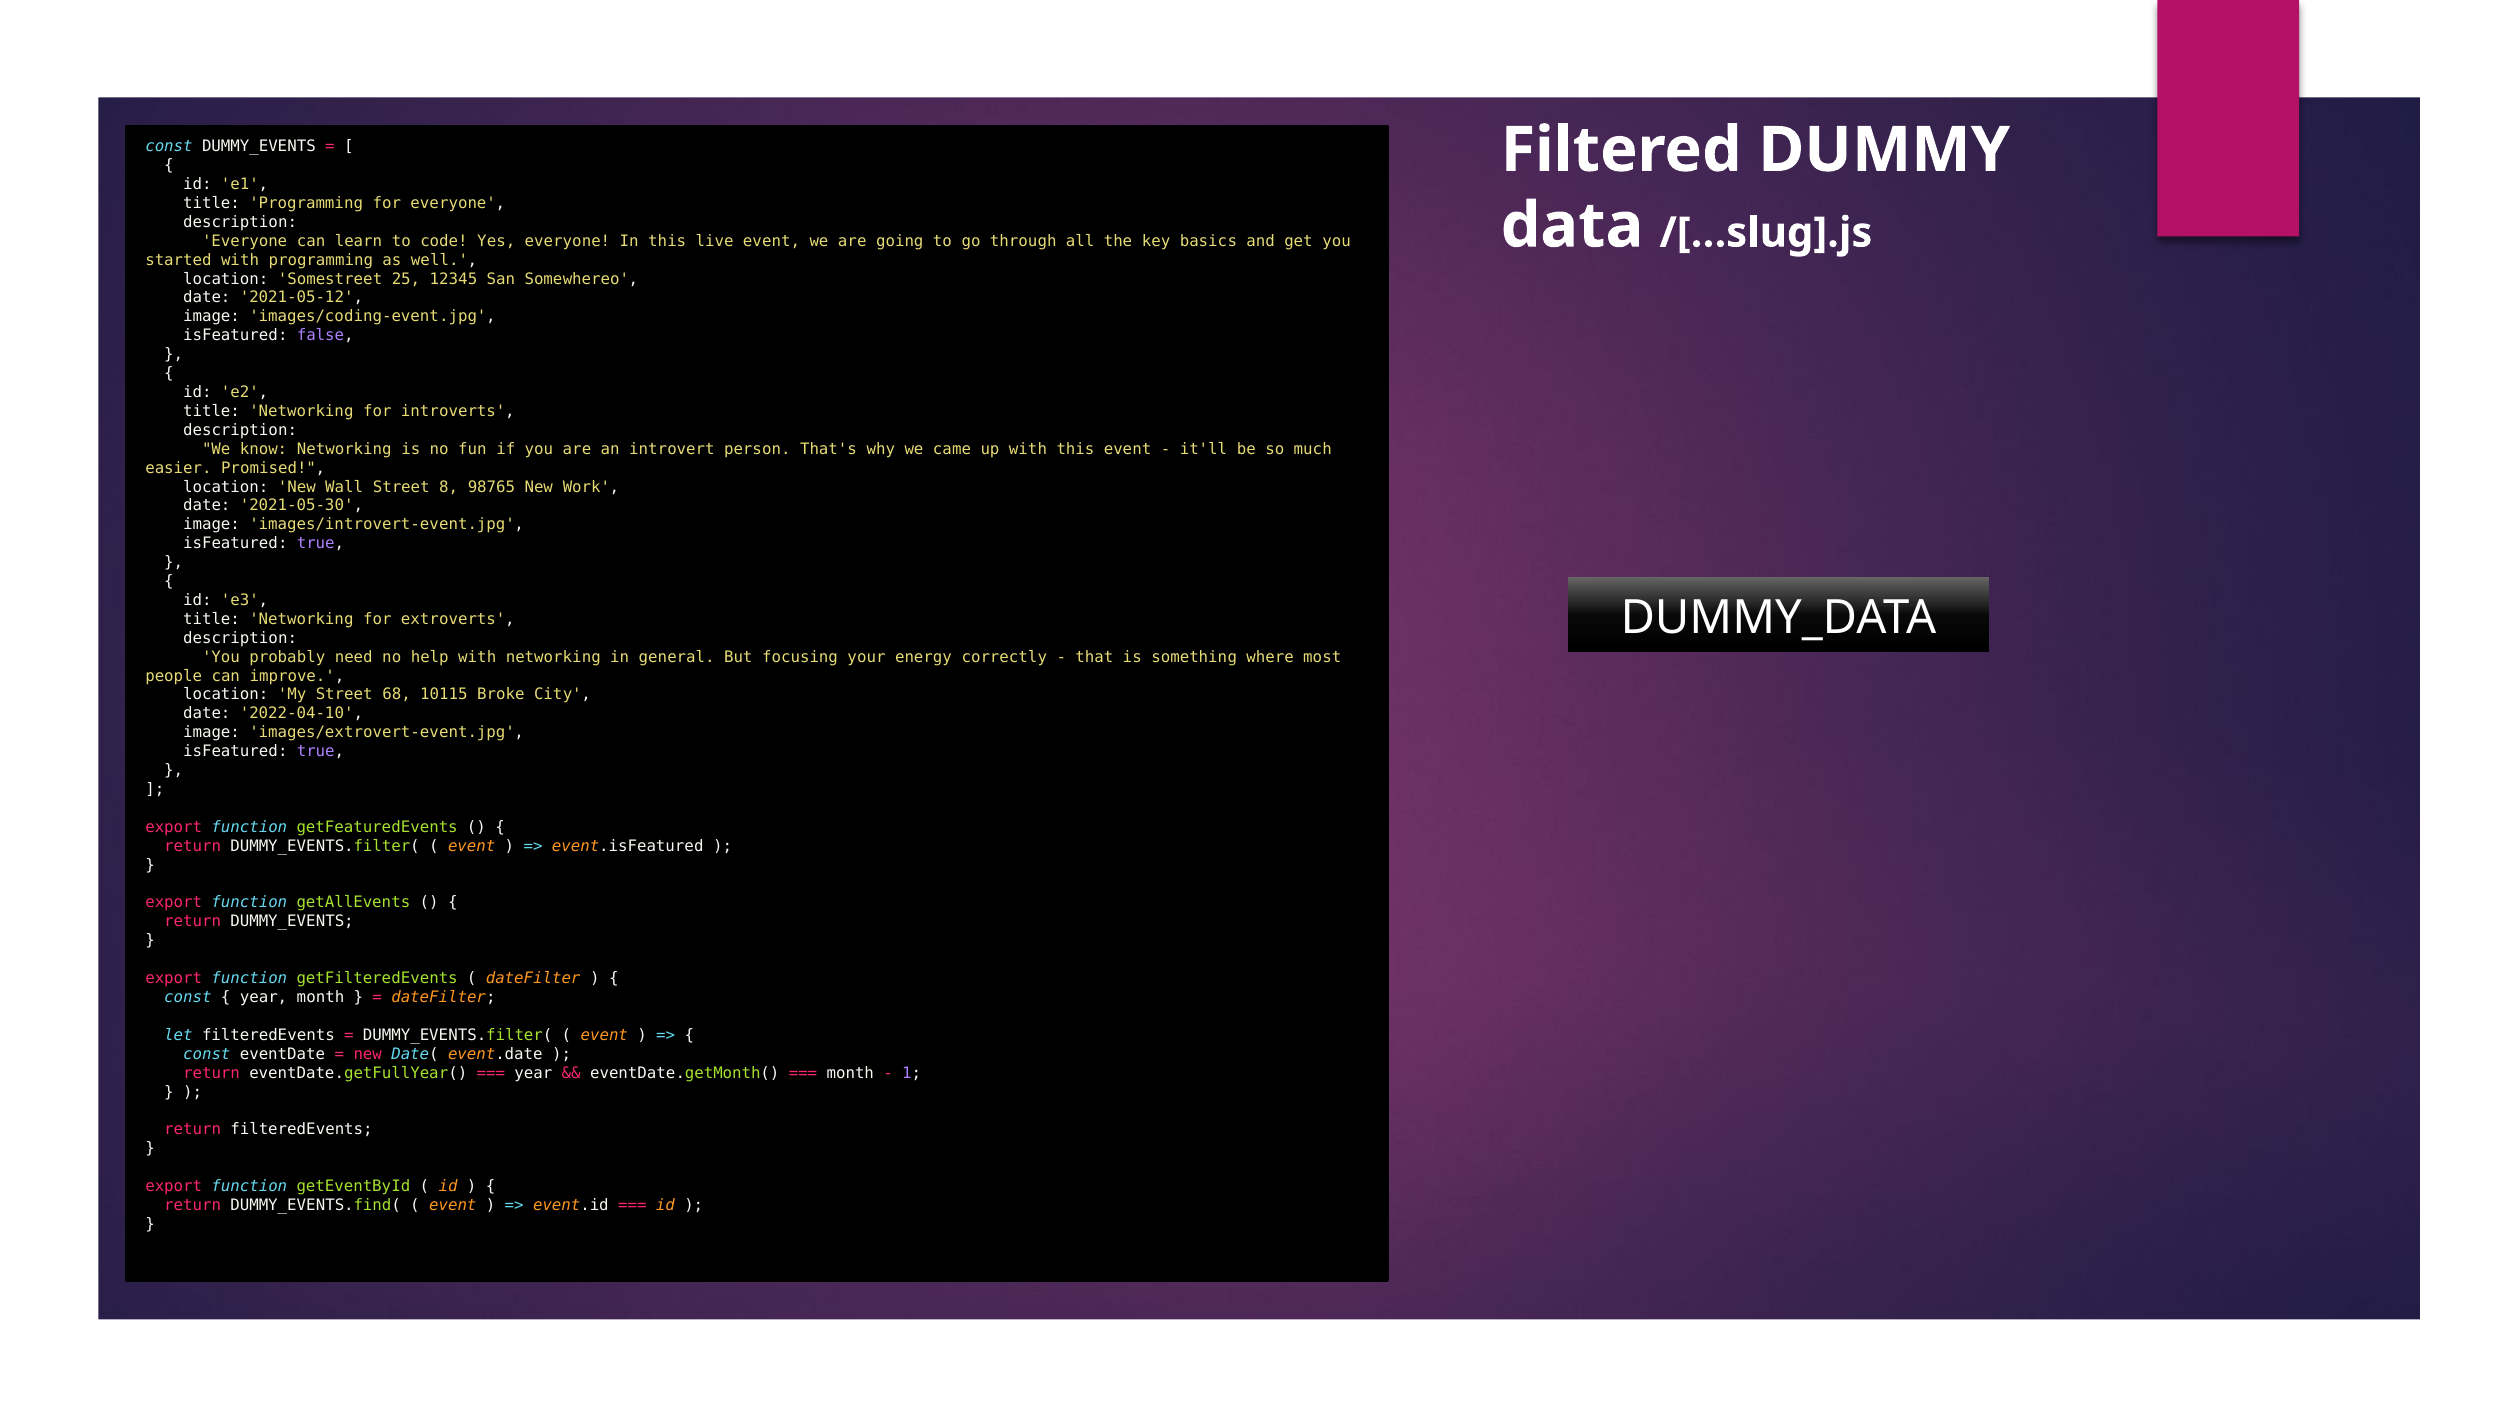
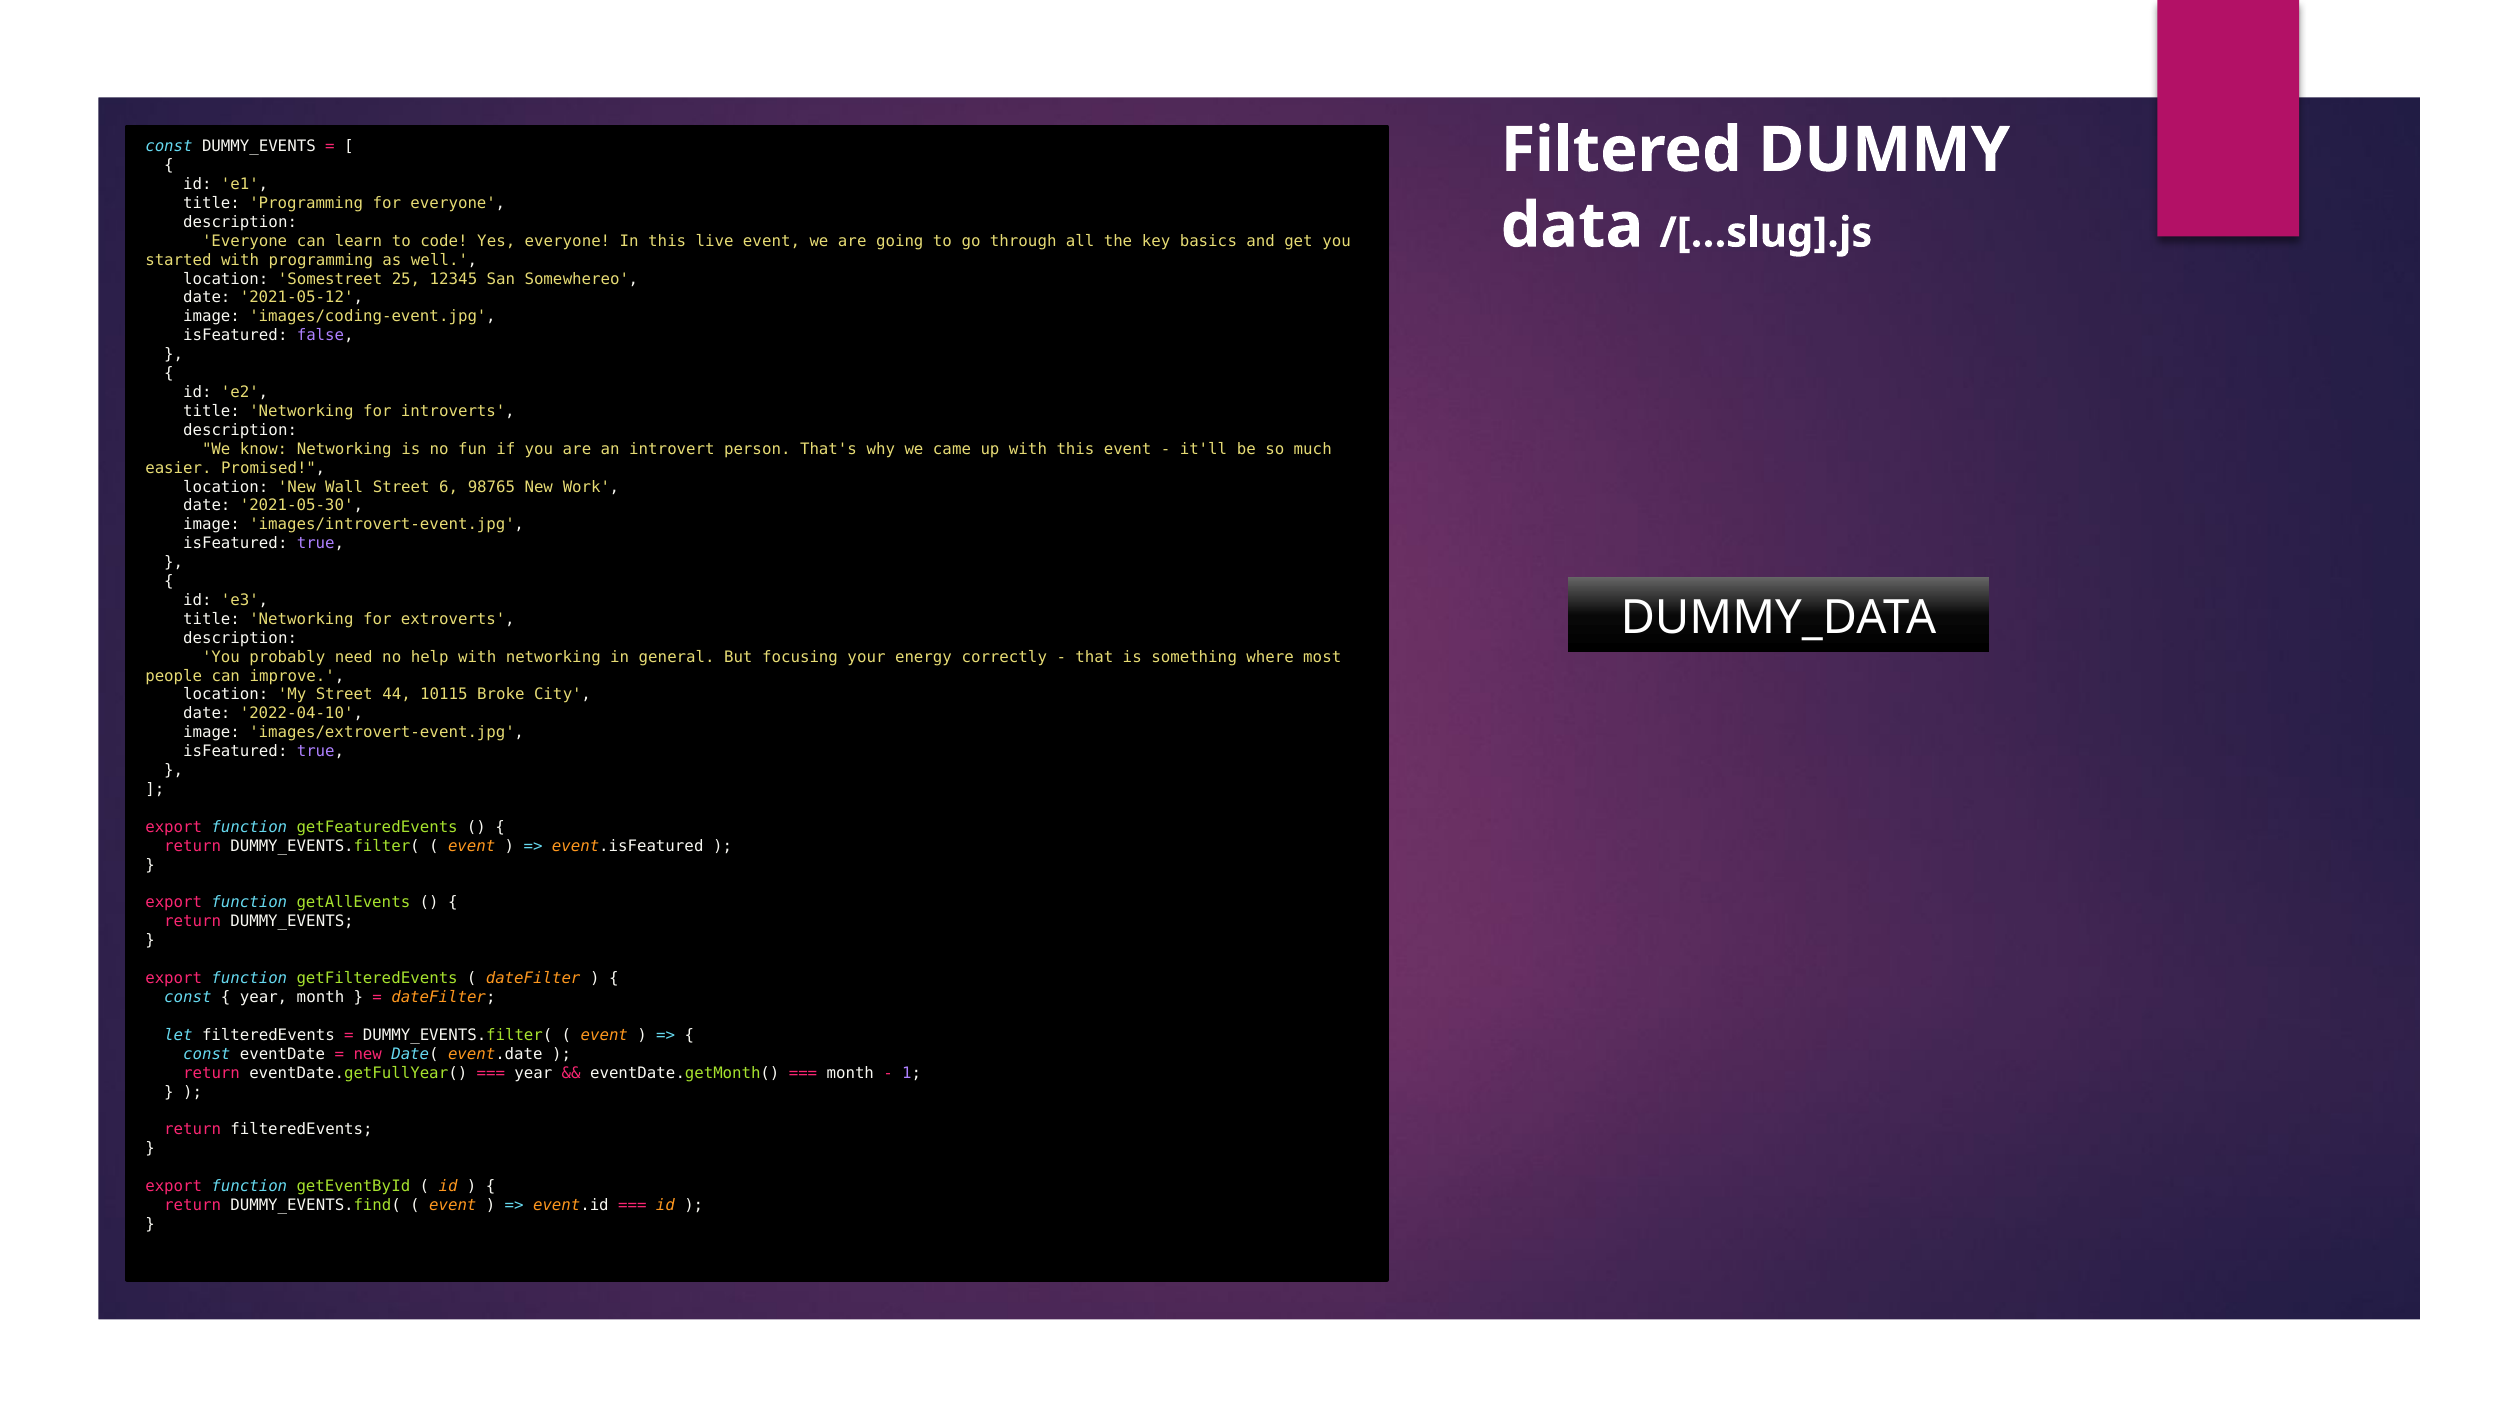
8: 8 -> 6 (449, 487)
68: 68 -> 44 (397, 695)
